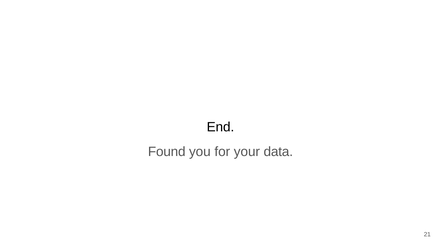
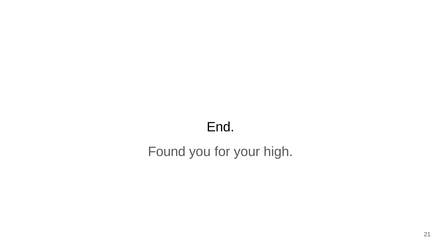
data: data -> high (278, 152)
